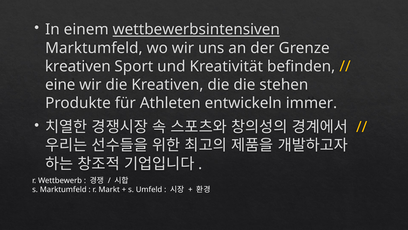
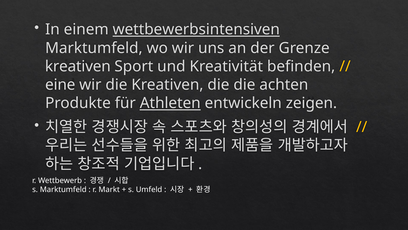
stehen: stehen -> achten (284, 85)
Athleten underline: none -> present (170, 103)
immer: immer -> zeigen (311, 103)
